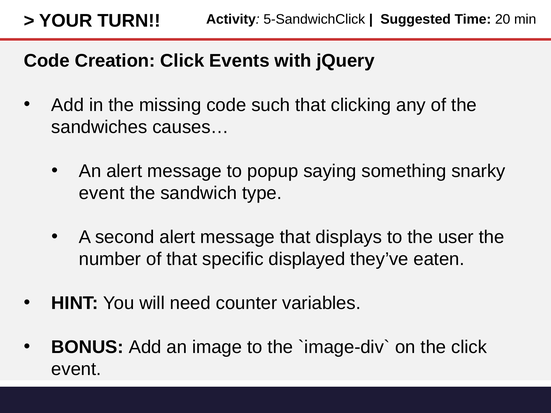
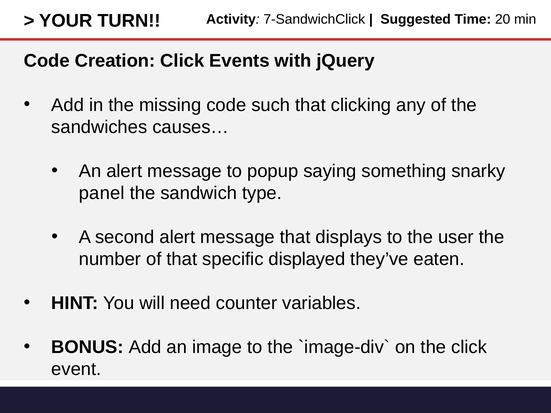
5-SandwichClick: 5-SandwichClick -> 7-SandwichClick (314, 19)
event: event -> panel (102, 193)
